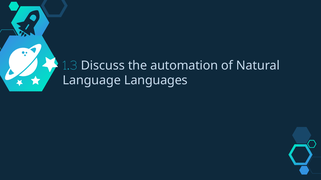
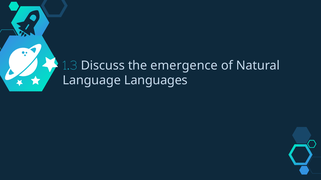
automation: automation -> emergence (184, 66)
